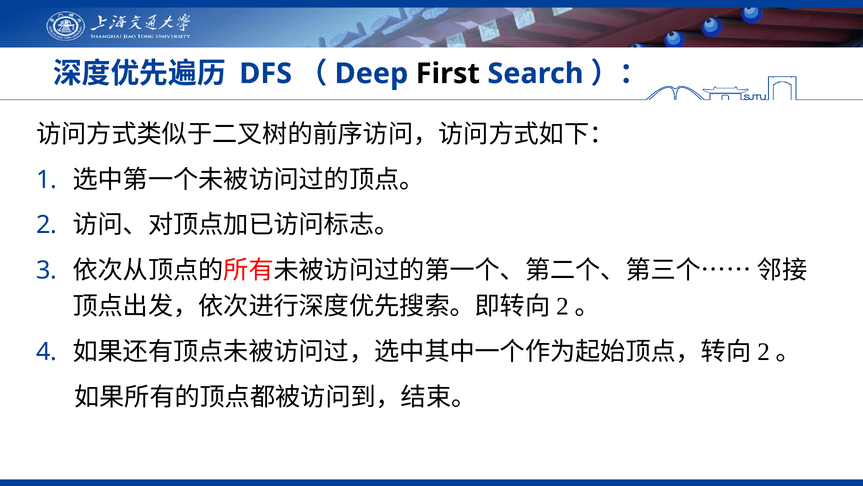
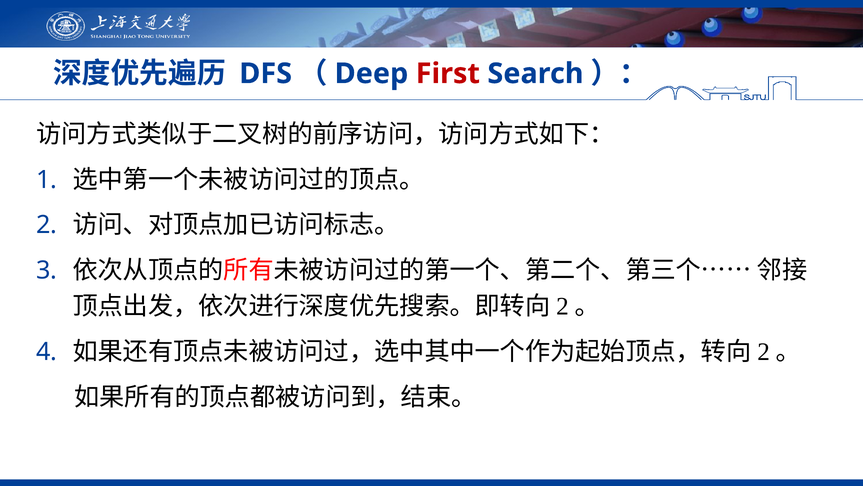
First colour: black -> red (448, 74)
